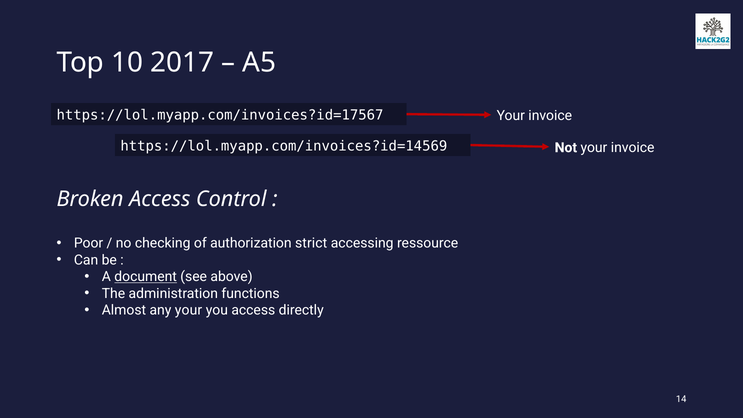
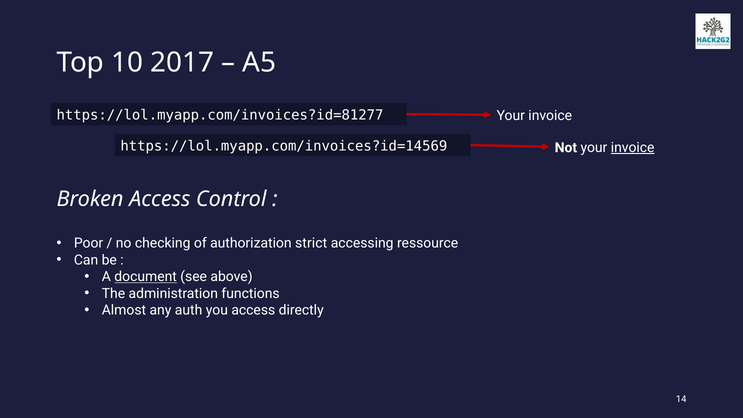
https://lol.myapp.com/invoices?id=17567: https://lol.myapp.com/invoices?id=17567 -> https://lol.myapp.com/invoices?id=81277 (220, 115)
invoice underline: none -> present (633, 148)
any your: your -> auth (189, 310)
